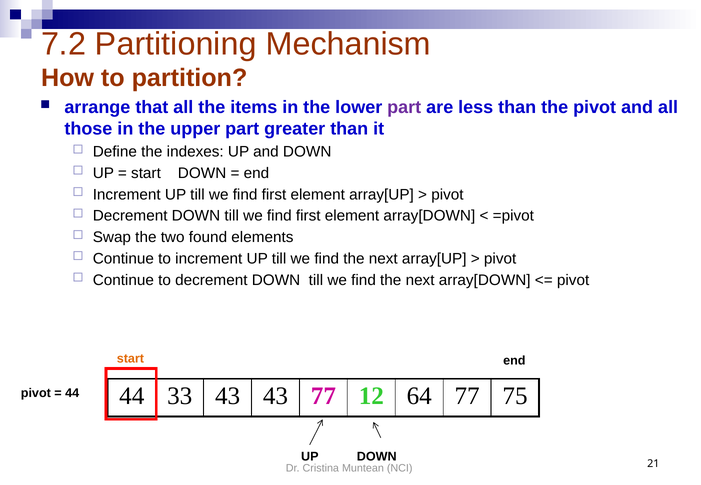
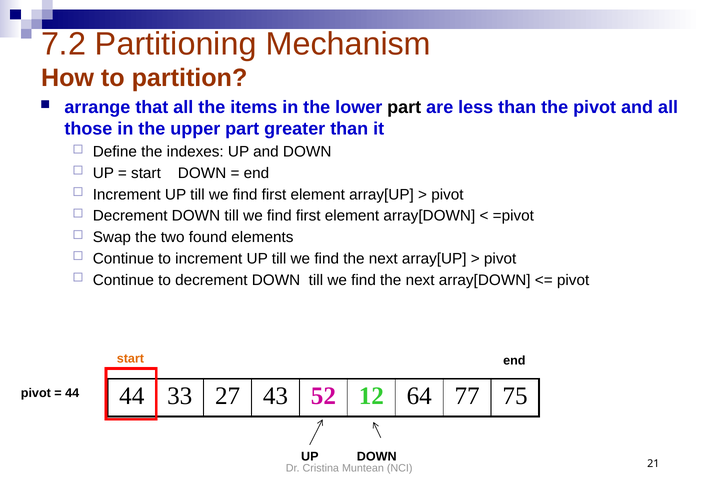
part colour: purple -> black (404, 107)
33 43: 43 -> 27 (228, 396)
43 77: 77 -> 52 (323, 396)
